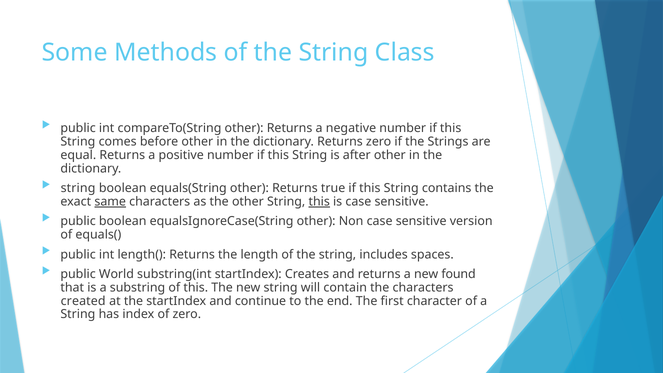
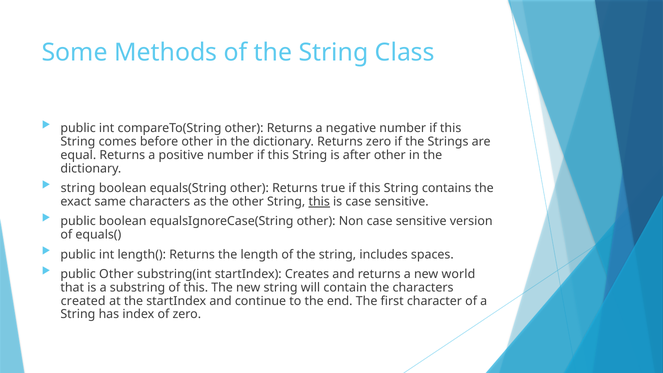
same underline: present -> none (110, 202)
public World: World -> Other (116, 274)
found: found -> world (458, 274)
